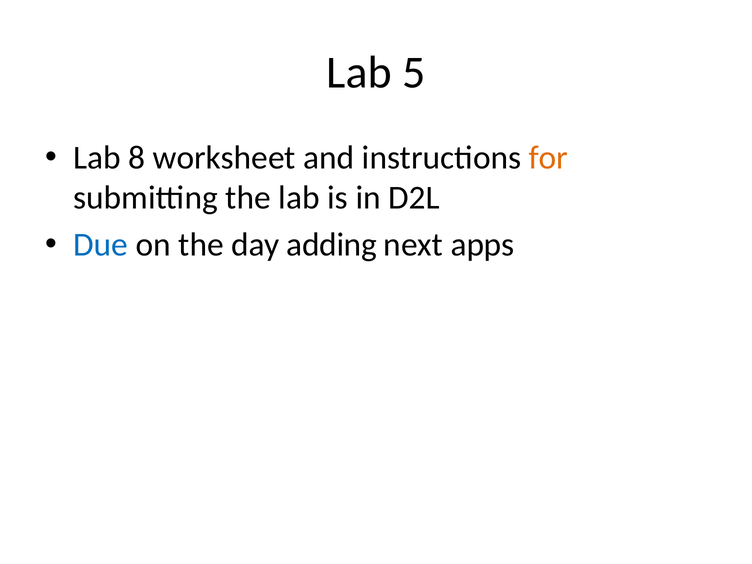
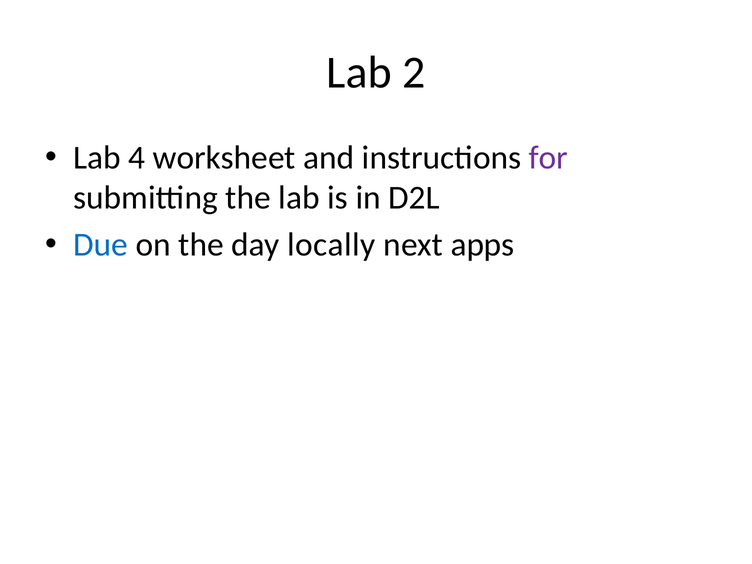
5: 5 -> 2 (414, 73)
8: 8 -> 4 (137, 158)
for colour: orange -> purple (548, 158)
adding: adding -> locally (331, 245)
